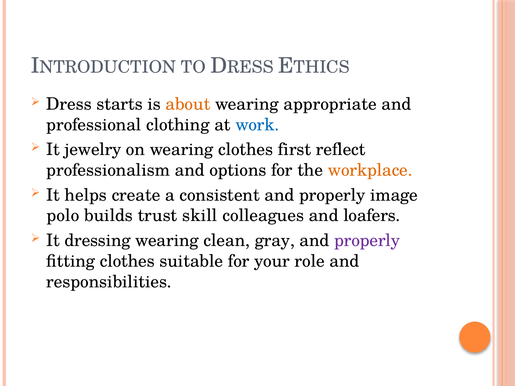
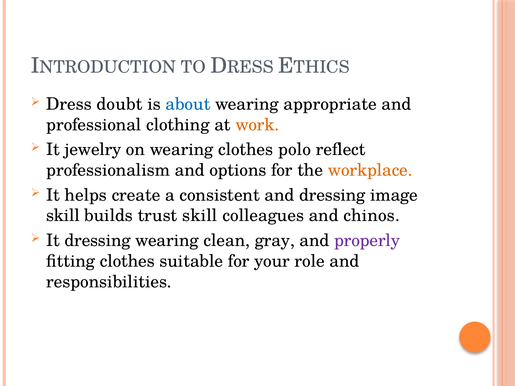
starts: starts -> doubt (120, 104)
about colour: orange -> blue (188, 104)
work colour: blue -> orange (257, 125)
first: first -> polo (294, 150)
consistent and properly: properly -> dressing (332, 195)
polo: polo -> skill (63, 216)
loafers: loafers -> chinos (372, 216)
